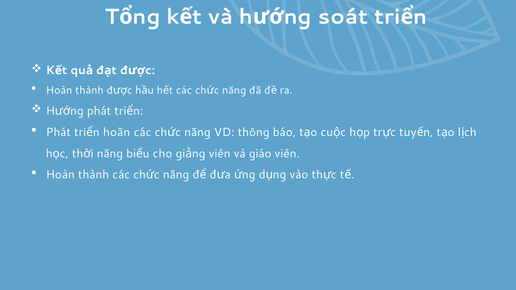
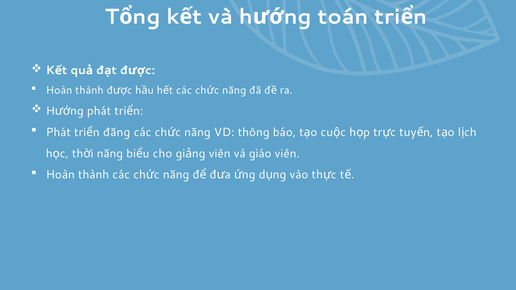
soát: soát -> toán (343, 17)
hoãn: hoãn -> đăng (117, 132)
